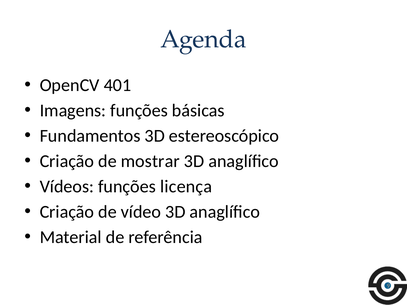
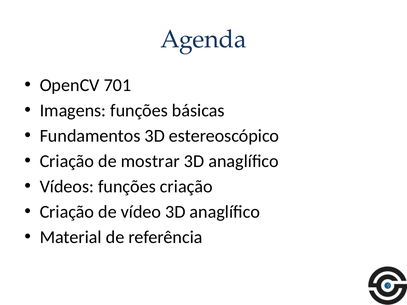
401: 401 -> 701 (117, 85)
funções licença: licença -> criação (186, 187)
